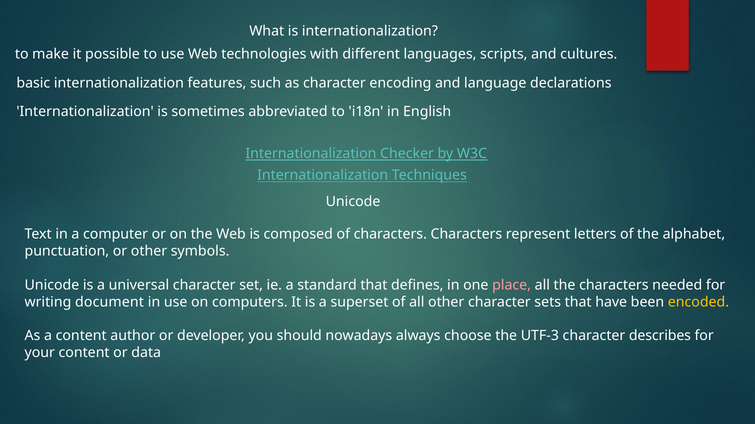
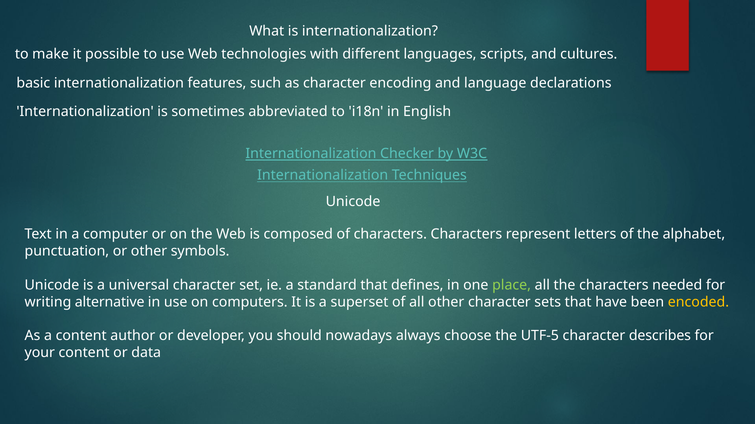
place colour: pink -> light green (512, 285)
document: document -> alternative (110, 302)
UTF-3: UTF-3 -> UTF-5 (540, 336)
